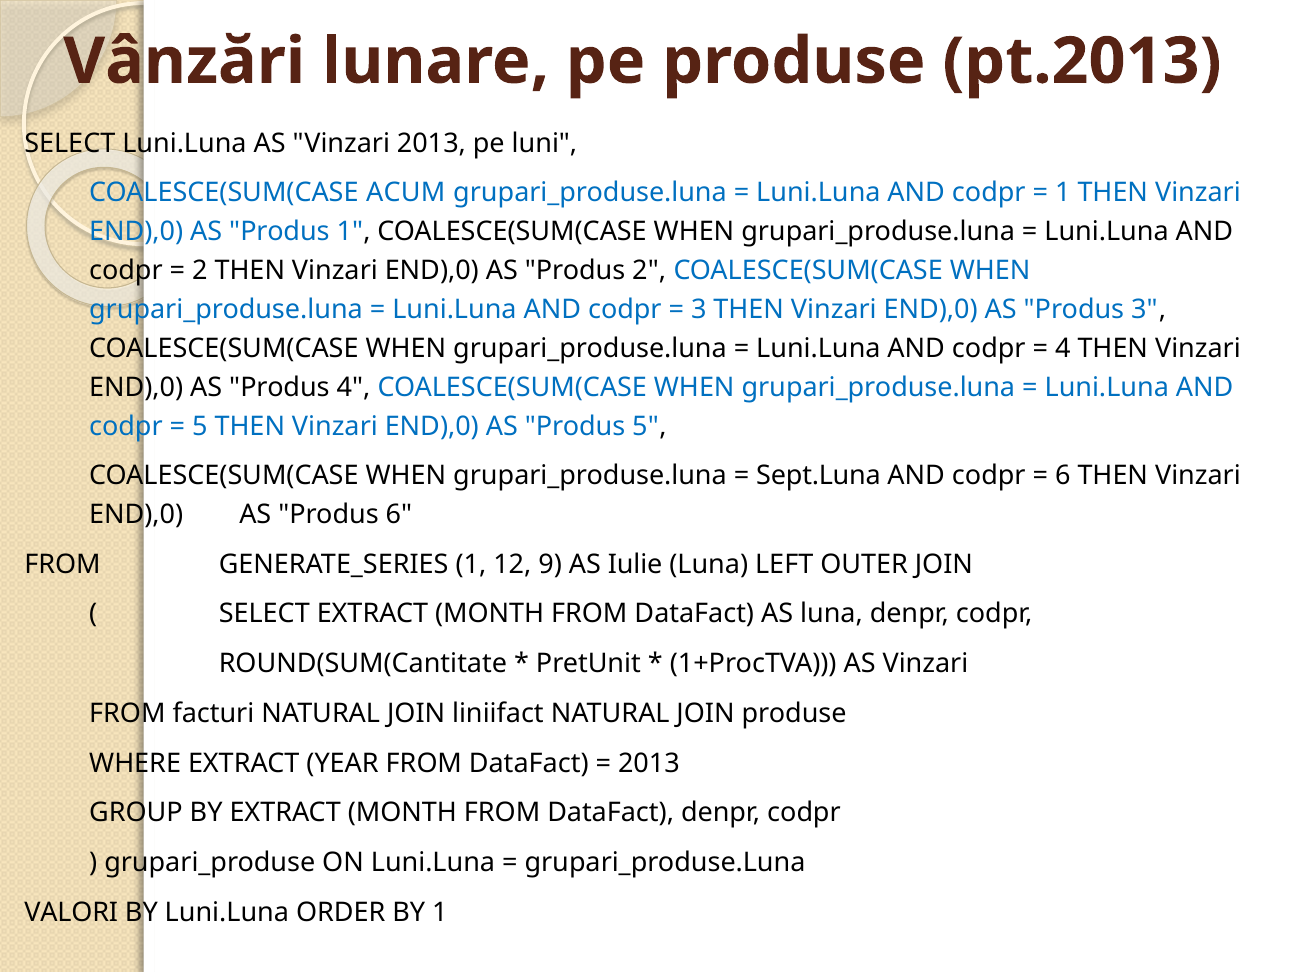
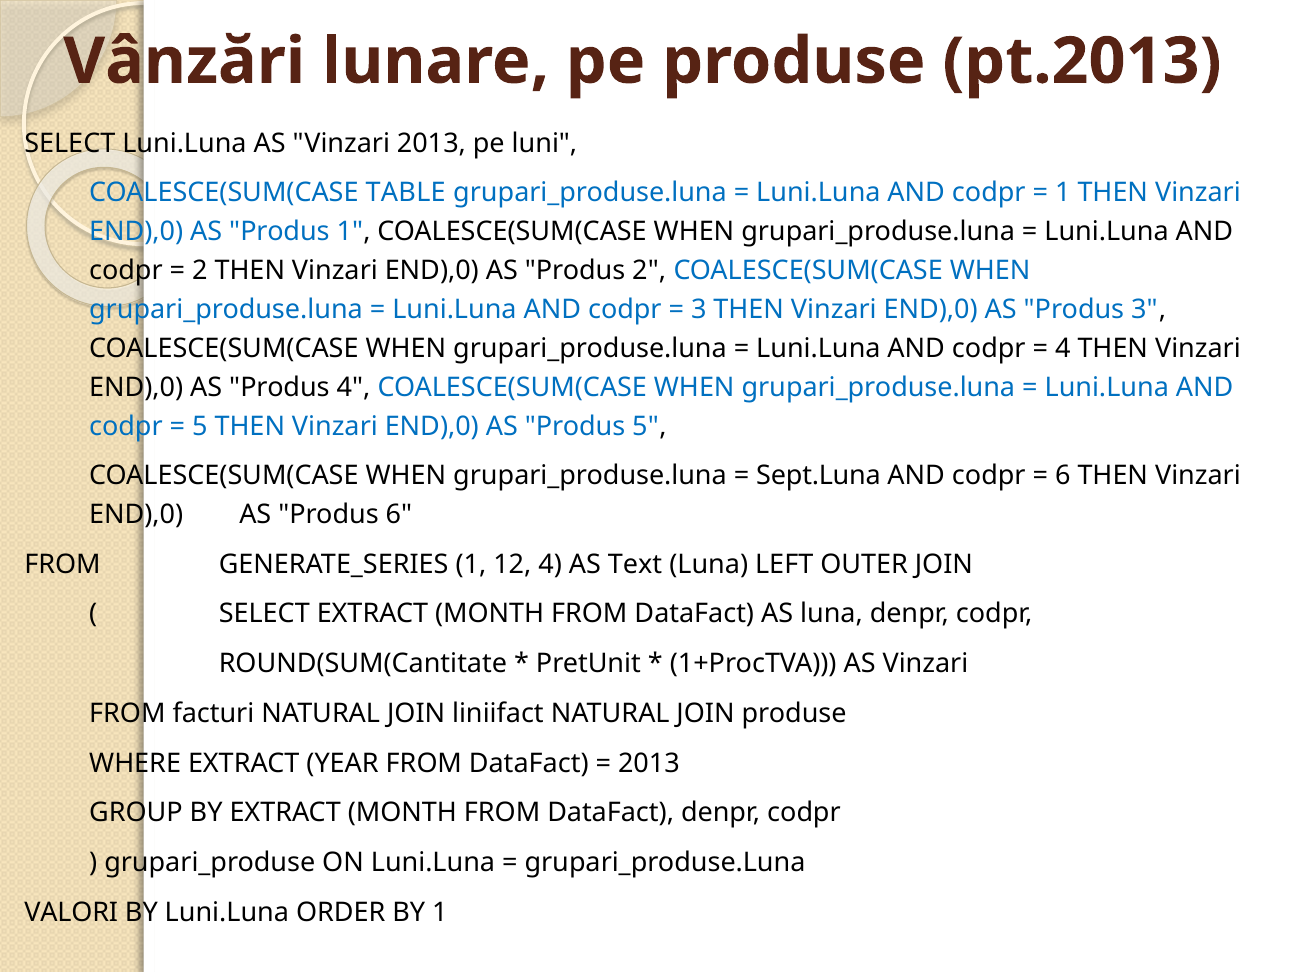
ACUM: ACUM -> TABLE (406, 193)
12 9: 9 -> 4 (550, 564)
Iulie: Iulie -> Text (635, 564)
